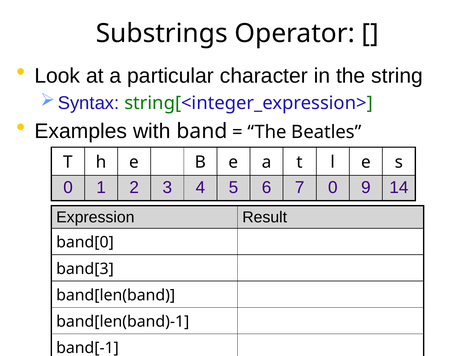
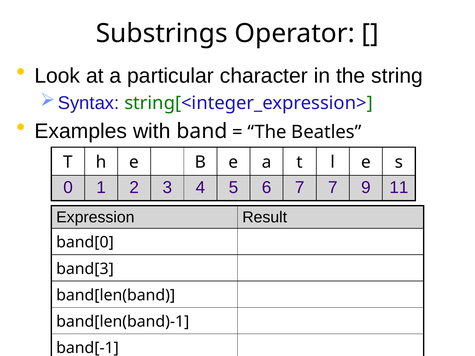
7 0: 0 -> 7 (333, 188)
14: 14 -> 11 (399, 188)
